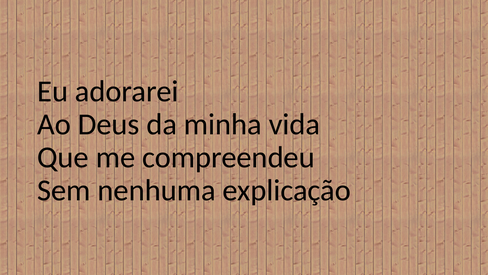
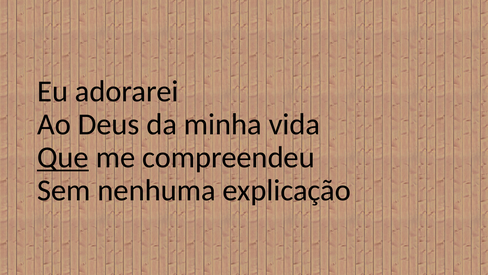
Que underline: none -> present (63, 157)
